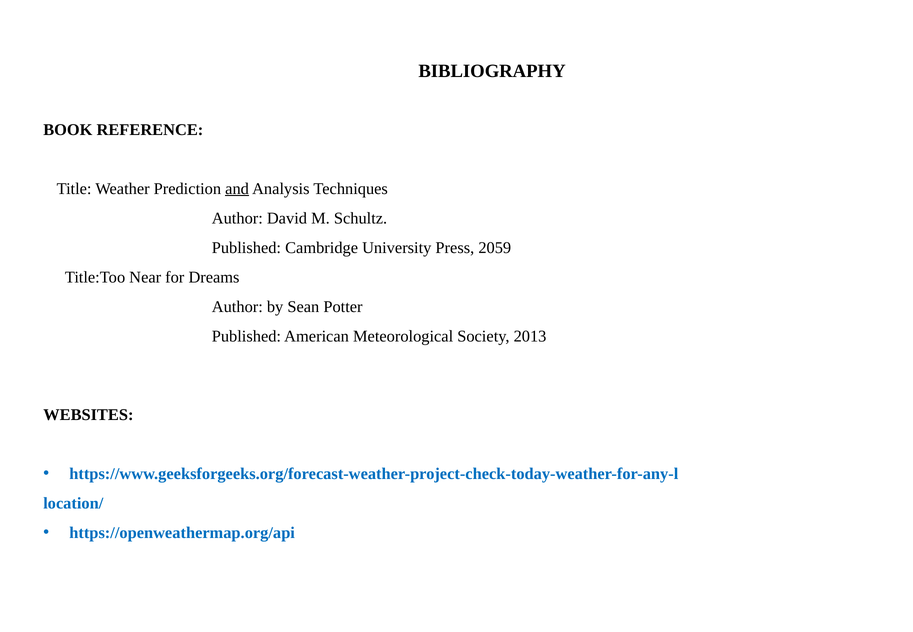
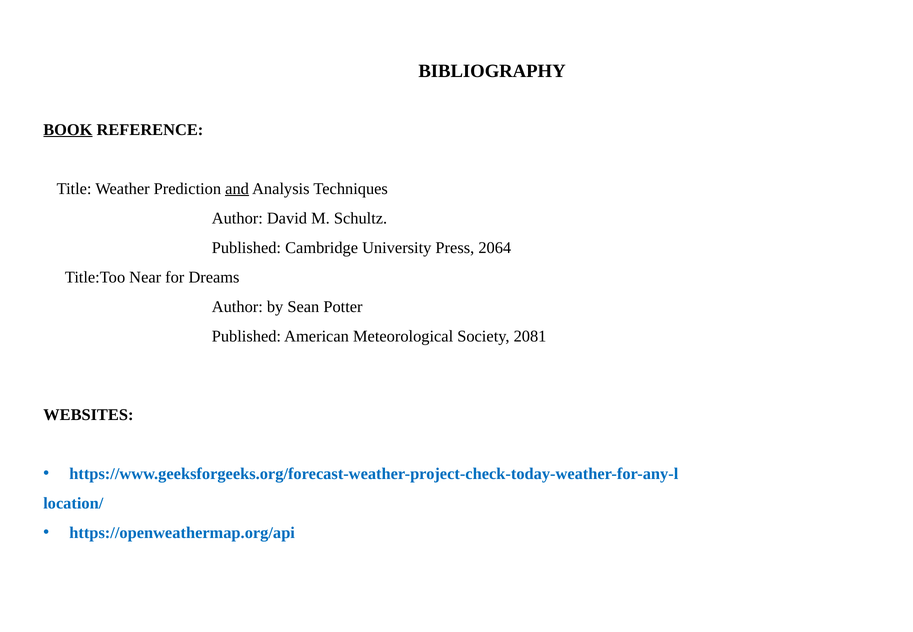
BOOK underline: none -> present (68, 130)
2059: 2059 -> 2064 (495, 248)
2013: 2013 -> 2081 (530, 336)
